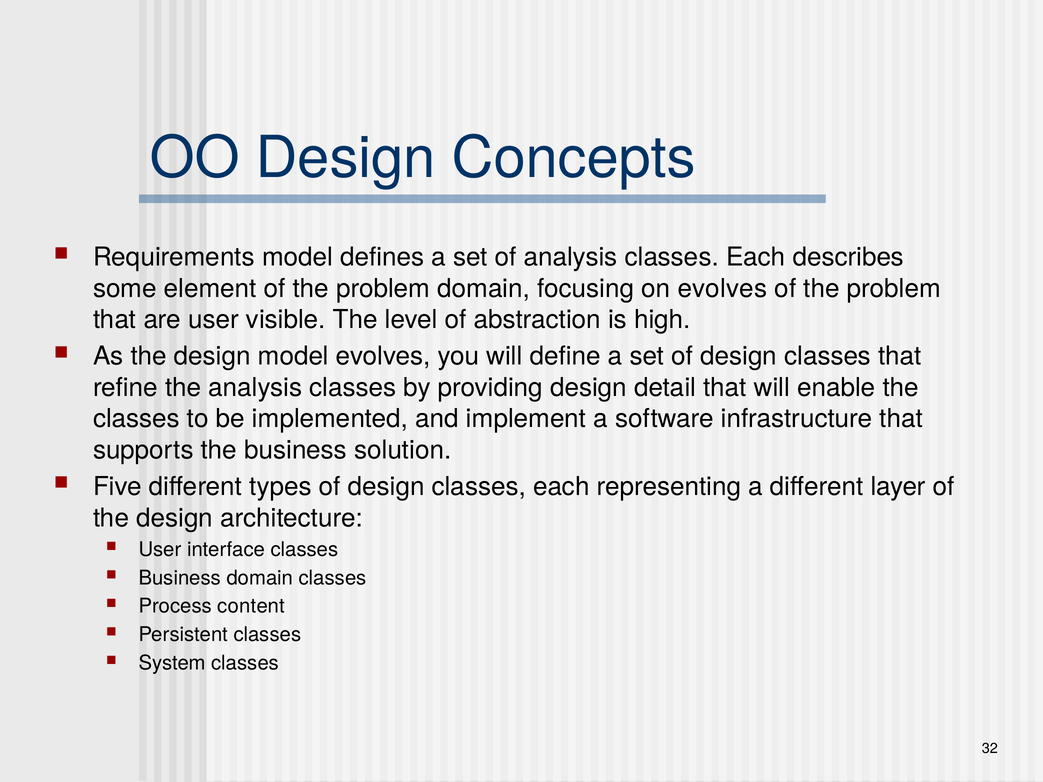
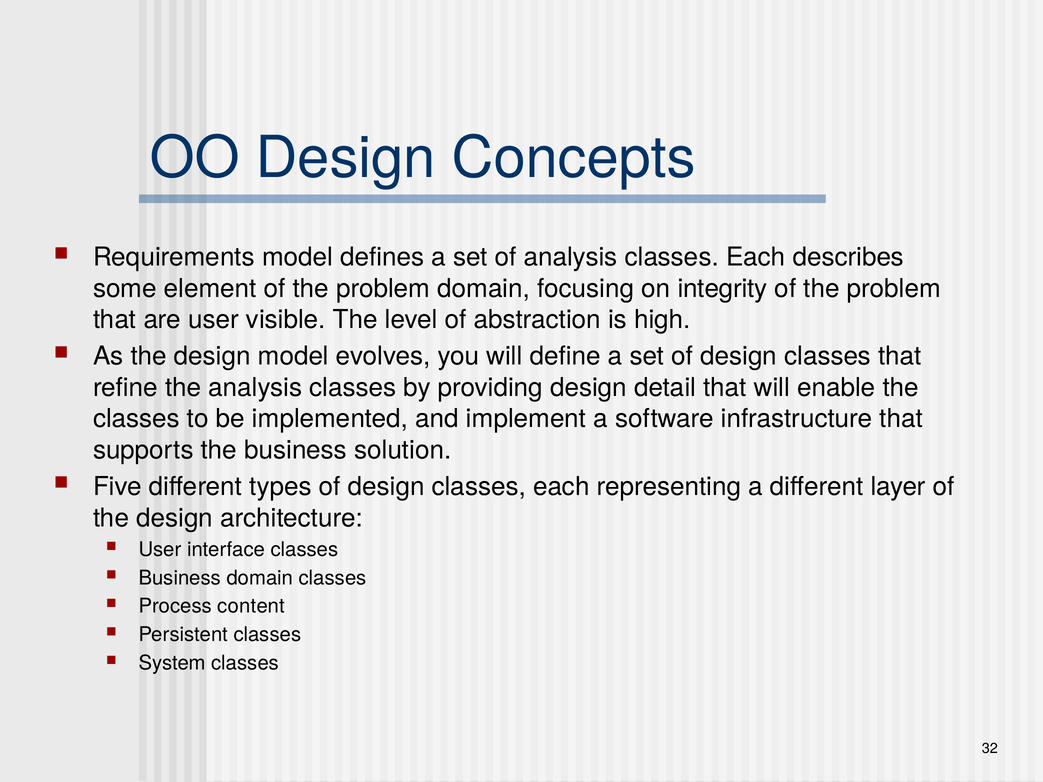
on evolves: evolves -> integrity (722, 289)
